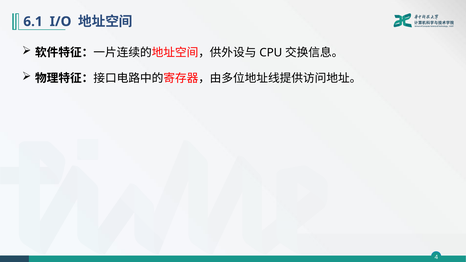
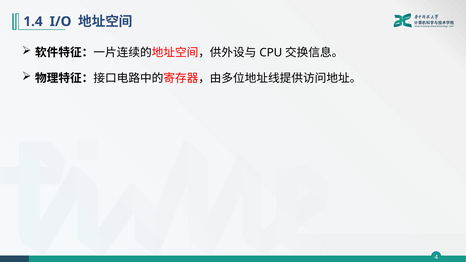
6.1: 6.1 -> 1.4 (33, 22)
